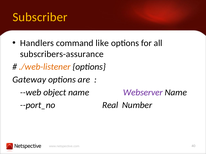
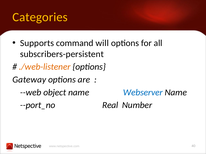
Subscriber: Subscriber -> Categories (40, 17)
Handlers: Handlers -> Supports (37, 43)
like: like -> will (102, 43)
subscribers-assurance: subscribers-assurance -> subscribers-persistent (62, 54)
Webserver colour: purple -> blue (143, 93)
